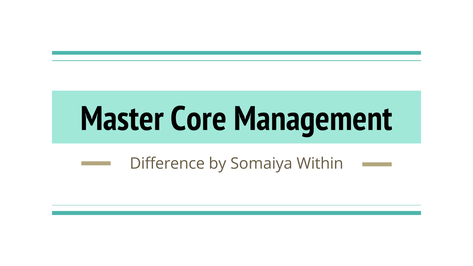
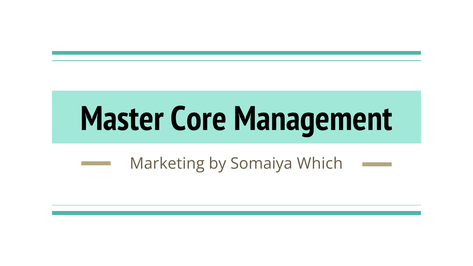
Difference: Difference -> Marketing (167, 164)
Within: Within -> Which (320, 164)
